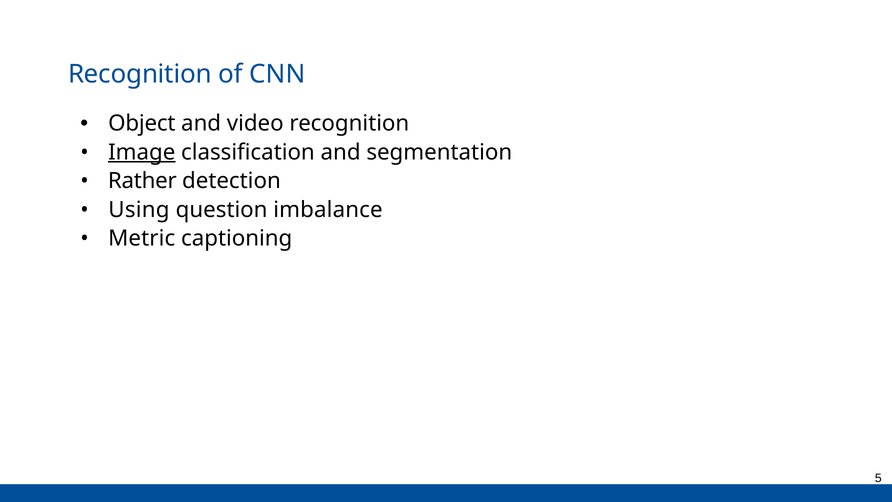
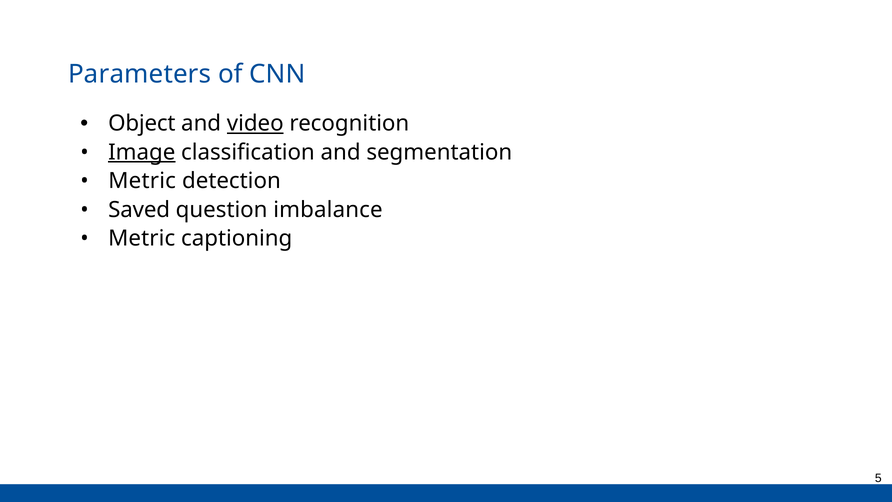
Recognition: Recognition -> Parameters (140, 74)
video underline: none -> present (255, 123)
Rather: Rather -> Metric (142, 181)
Using: Using -> Saved (139, 210)
